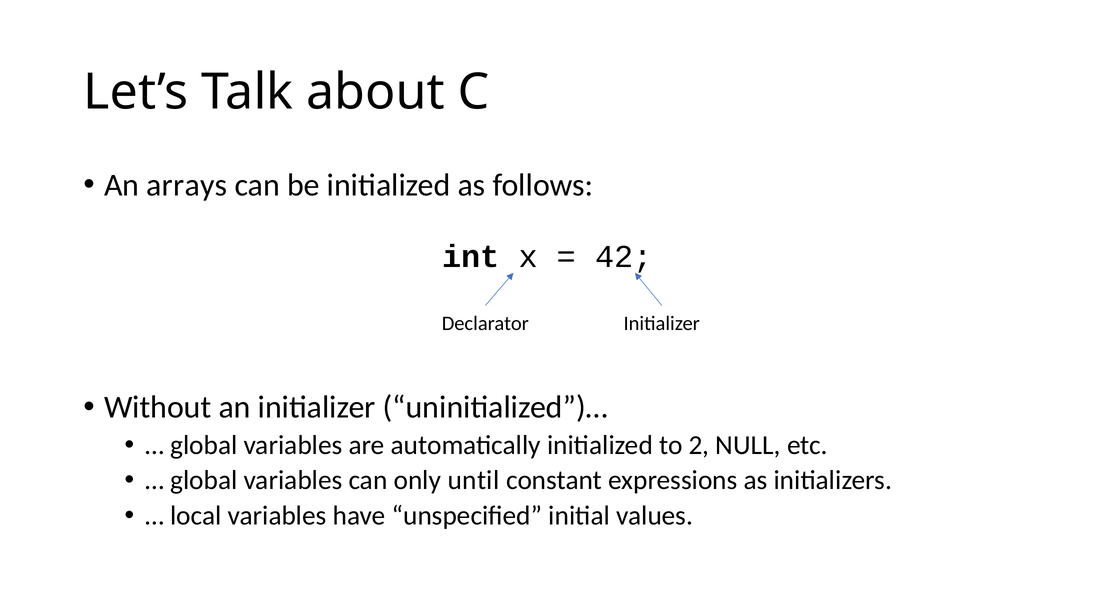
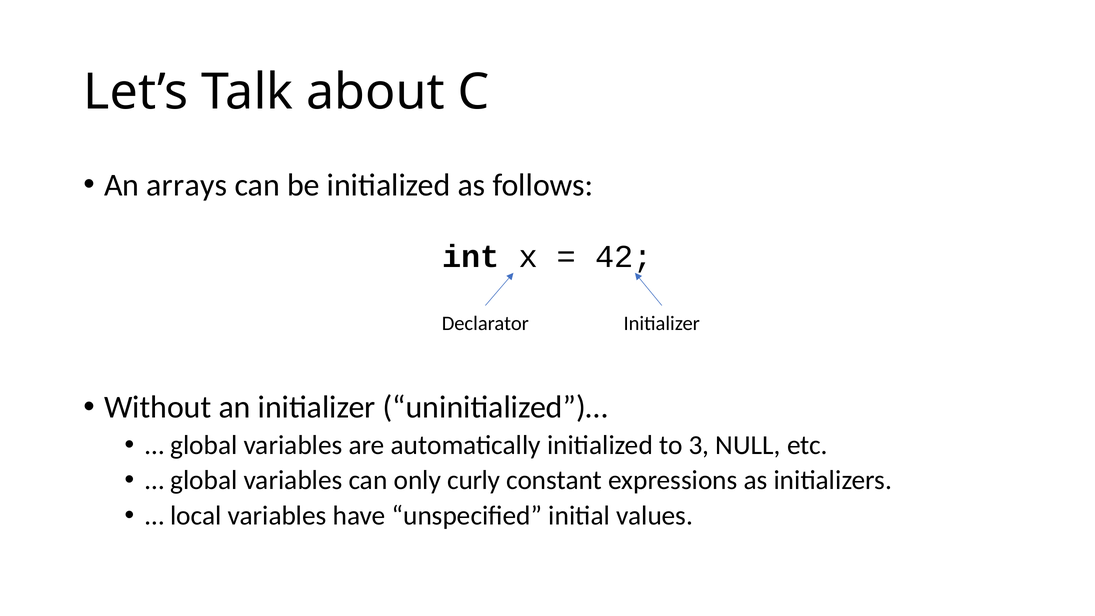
2: 2 -> 3 (699, 445)
until: until -> curly (474, 480)
